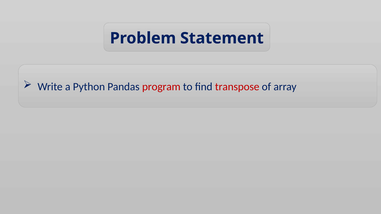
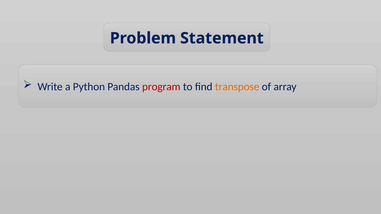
transpose colour: red -> orange (237, 87)
